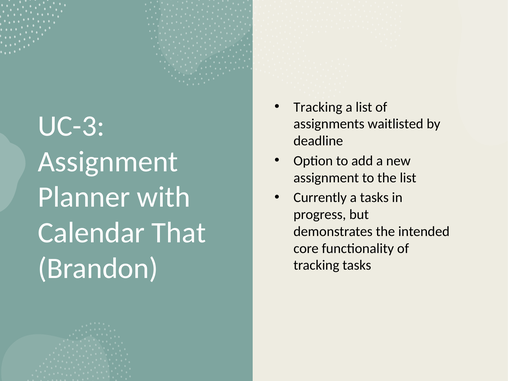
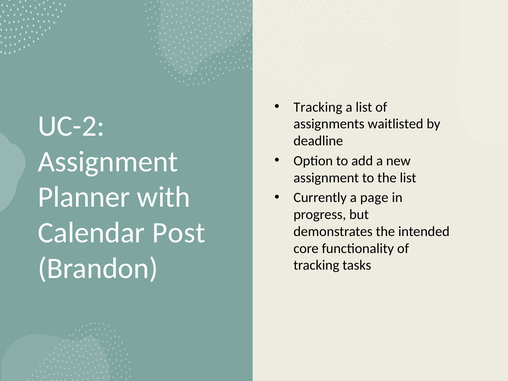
UC-3: UC-3 -> UC-2 (71, 126)
a tasks: tasks -> page (374, 197)
That: That -> Post (179, 233)
